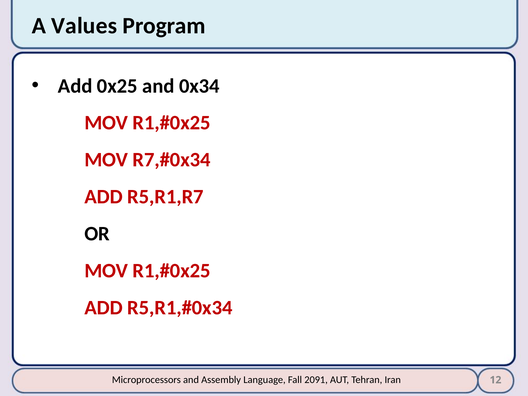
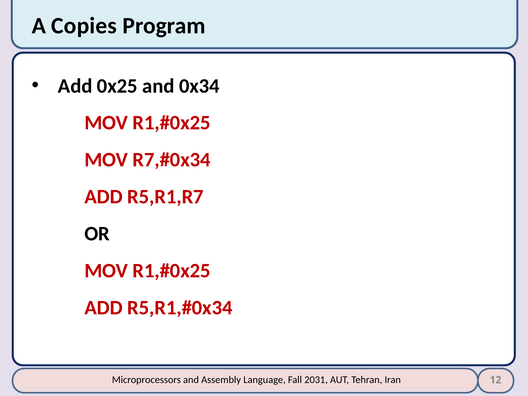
Values: Values -> Copies (84, 26)
2091: 2091 -> 2031 (316, 380)
